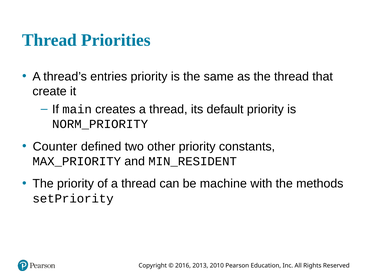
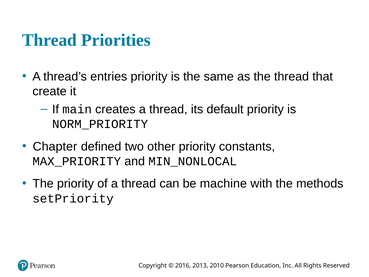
Counter: Counter -> Chapter (55, 146)
MIN_RESIDENT: MIN_RESIDENT -> MIN_NONLOCAL (193, 161)
